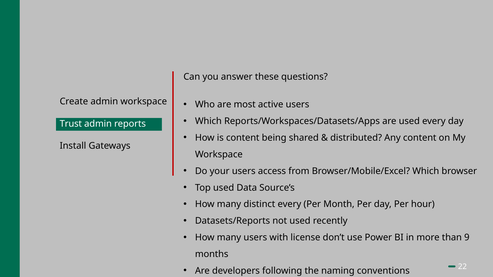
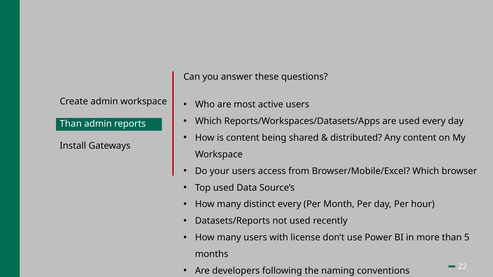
Trust: Trust -> Than (71, 124)
9: 9 -> 5 (467, 238)
